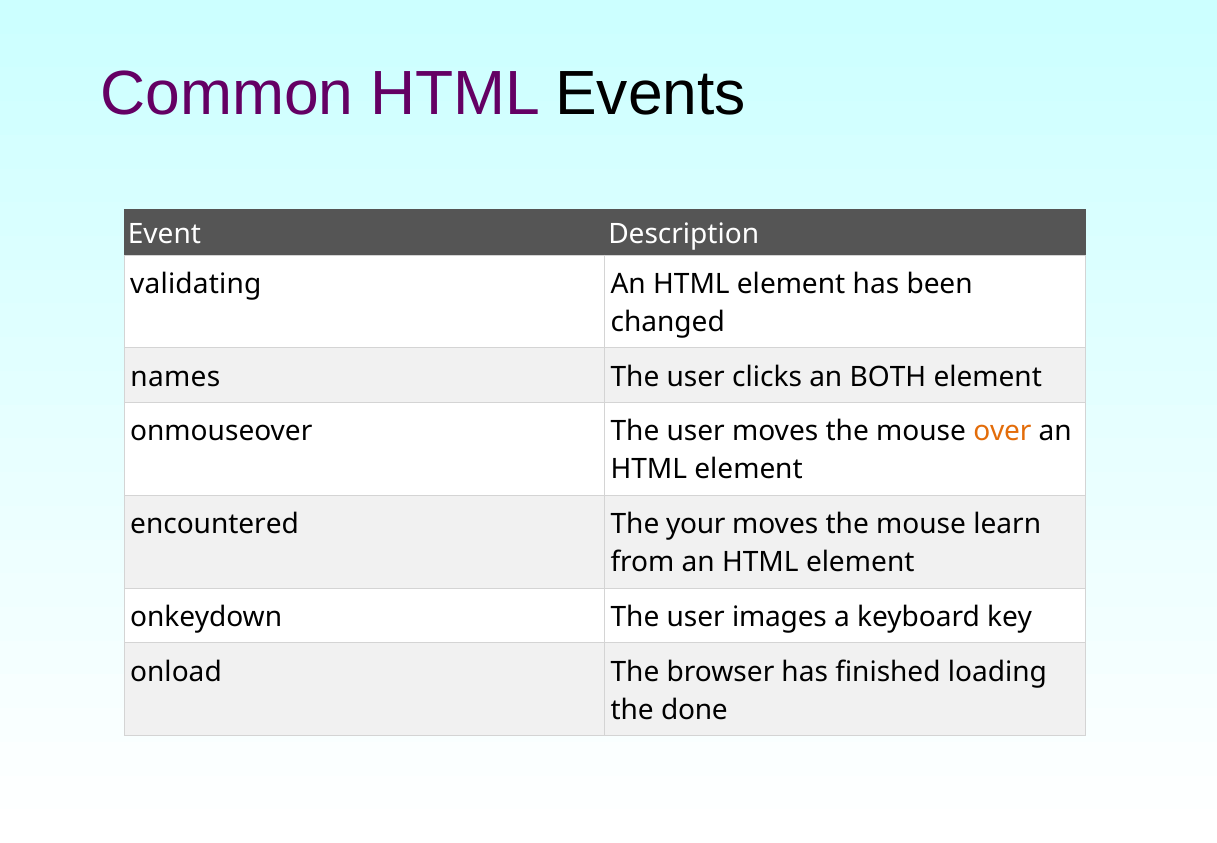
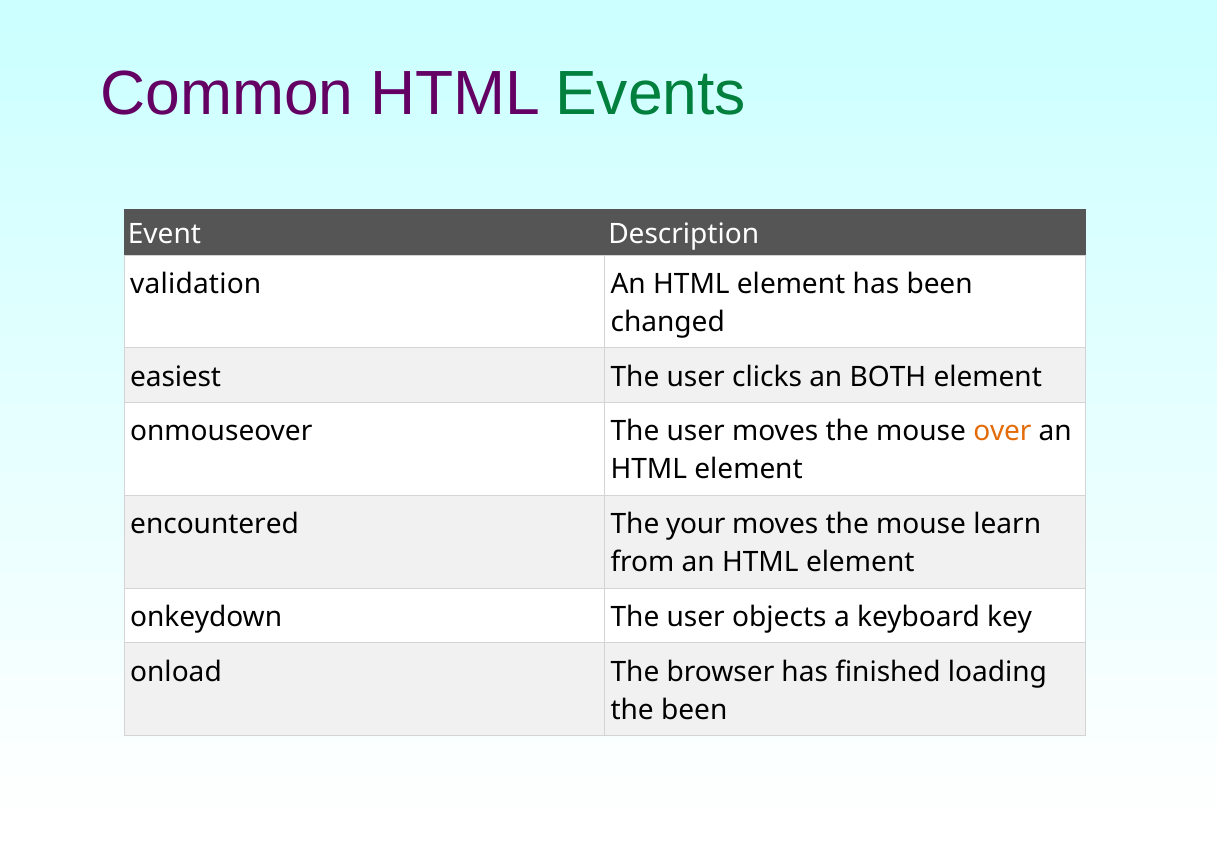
Events colour: black -> green (651, 94)
validating: validating -> validation (196, 284)
names: names -> easiest (176, 377)
images: images -> objects (779, 617)
the done: done -> been (694, 710)
